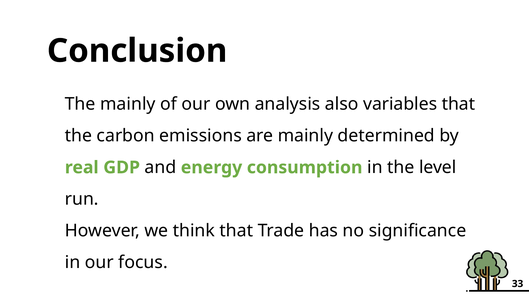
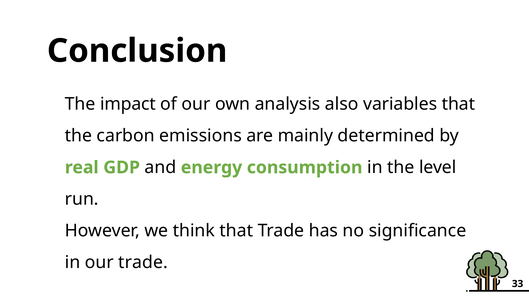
The mainly: mainly -> impact (128, 104)
our focus: focus -> trade (143, 263)
